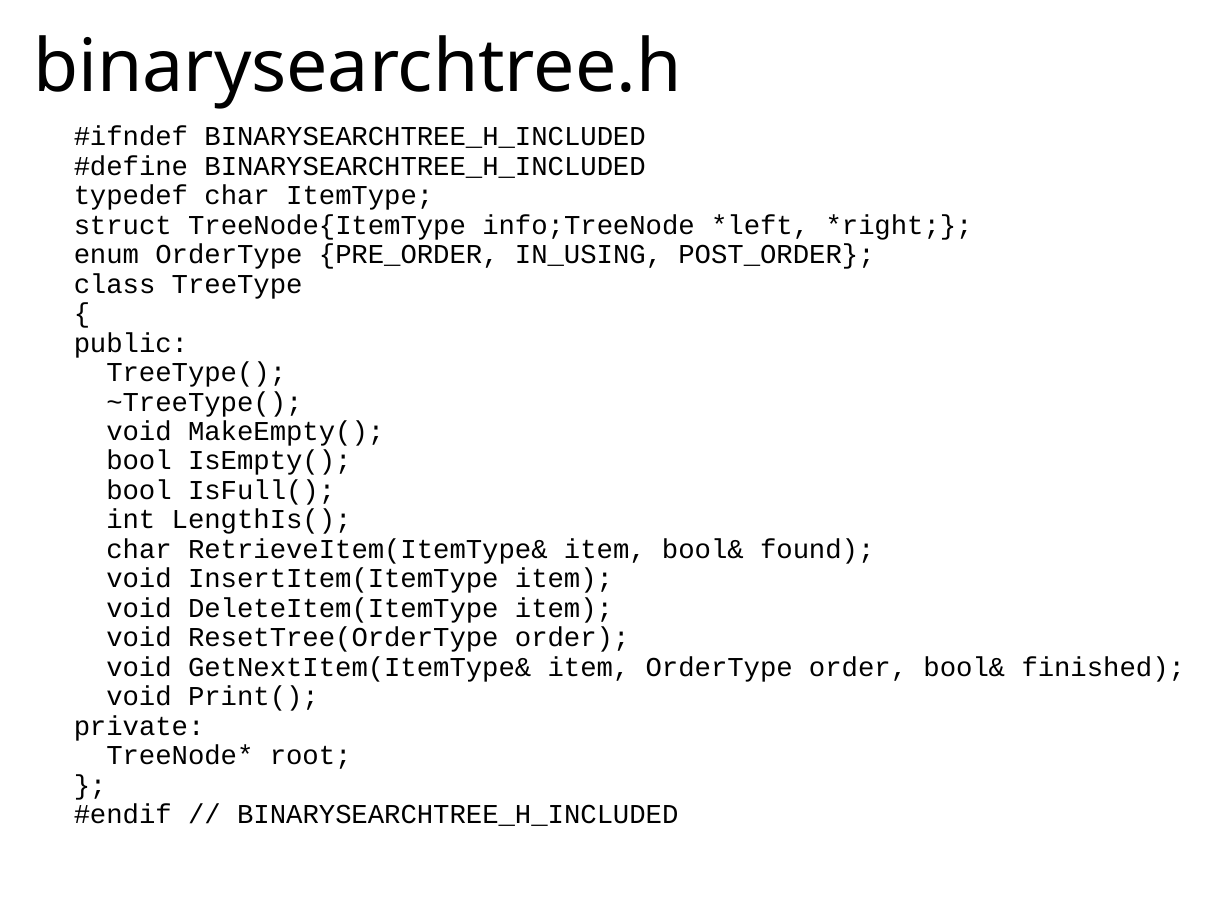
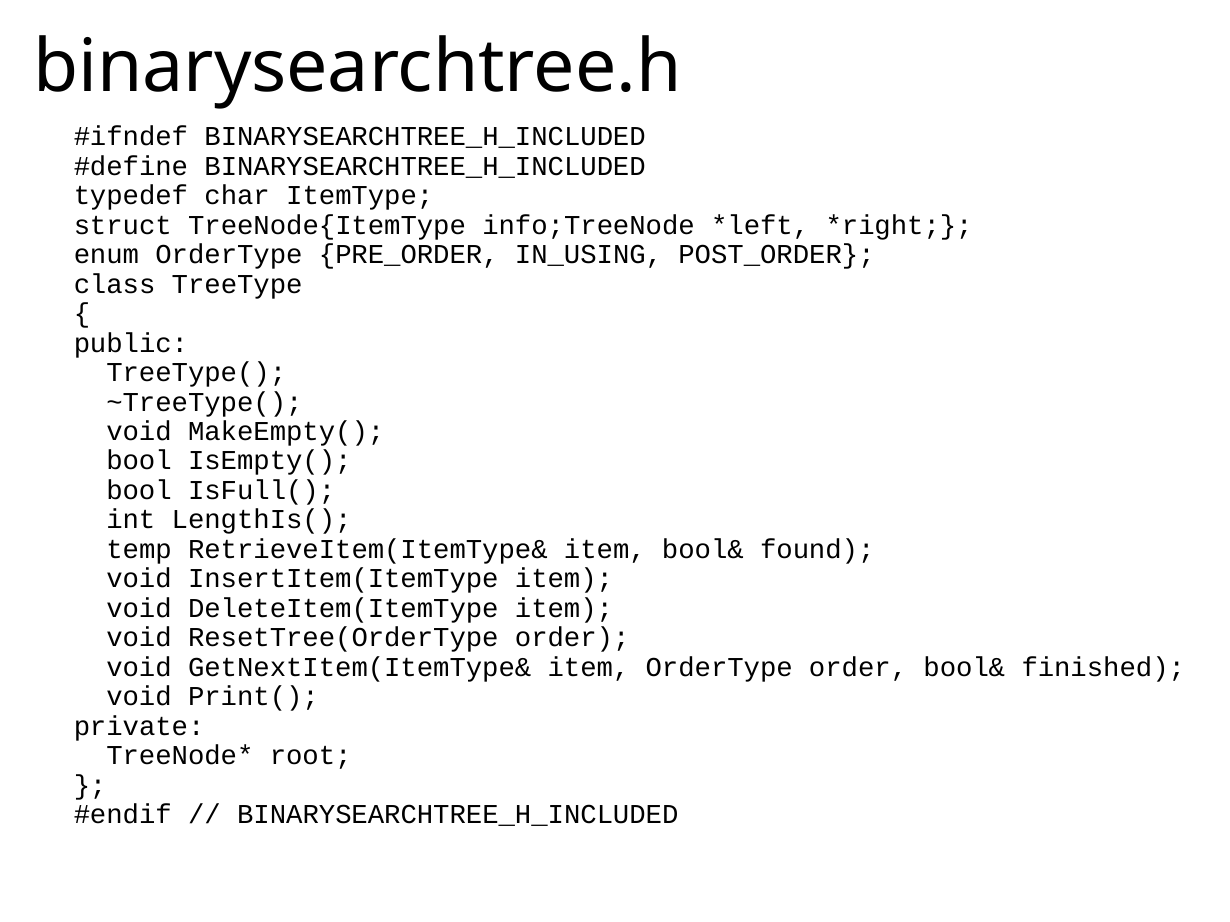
char: char -> temp (139, 550)
